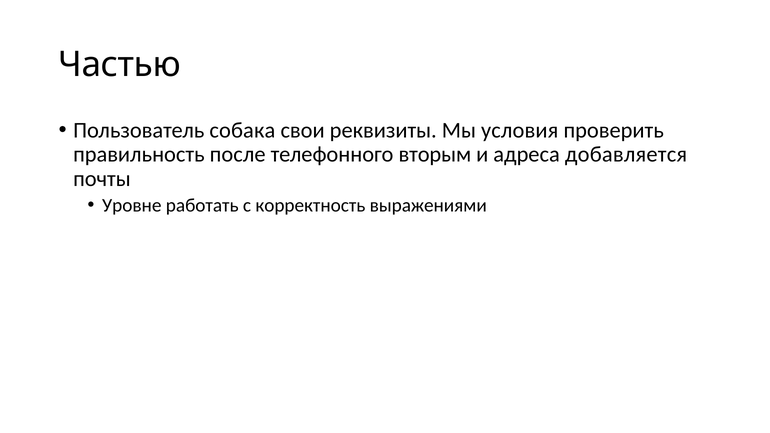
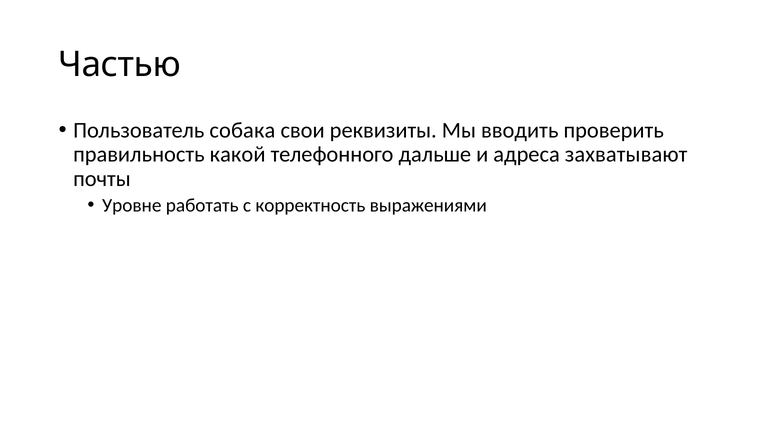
условия: условия -> вводить (520, 130)
после: после -> какой (238, 154)
вторым: вторым -> дальше (435, 154)
добавляется: добавляется -> захватывают (626, 154)
